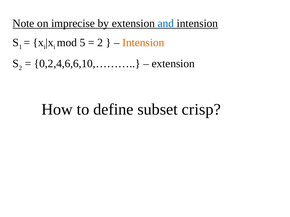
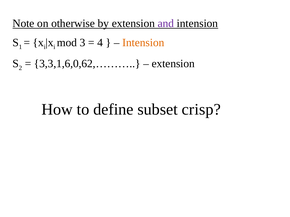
imprecise: imprecise -> otherwise (73, 23)
and colour: blue -> purple (166, 23)
5: 5 -> 3 (83, 43)
2: 2 -> 4 (100, 43)
0,2,4,6,6,10,………: 0,2,4,6,6,10,……… -> 3,3,1,6,0,62,……… (87, 64)
